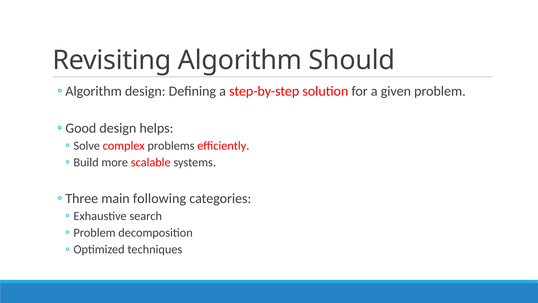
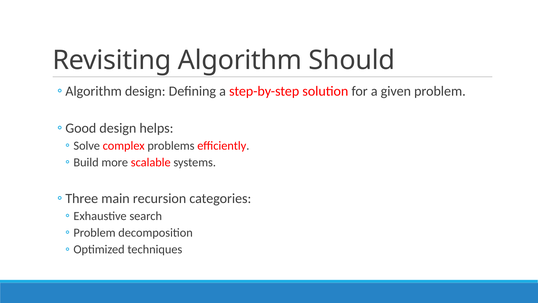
following: following -> recursion (160, 198)
